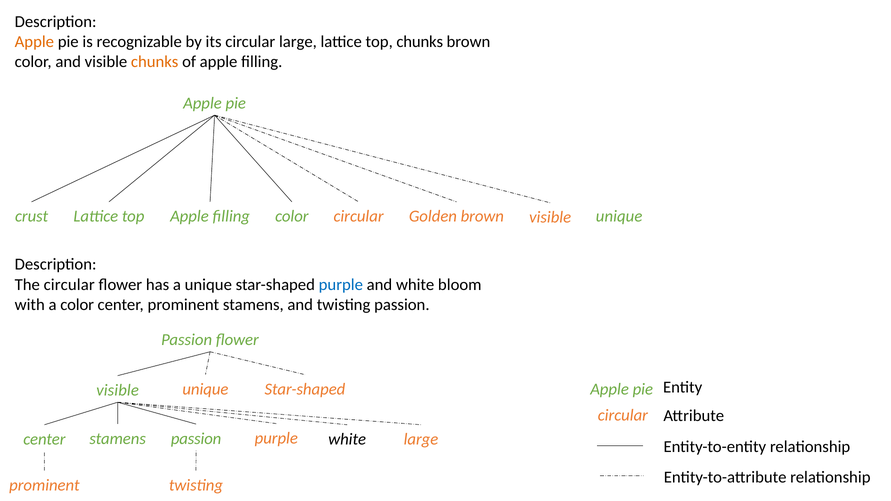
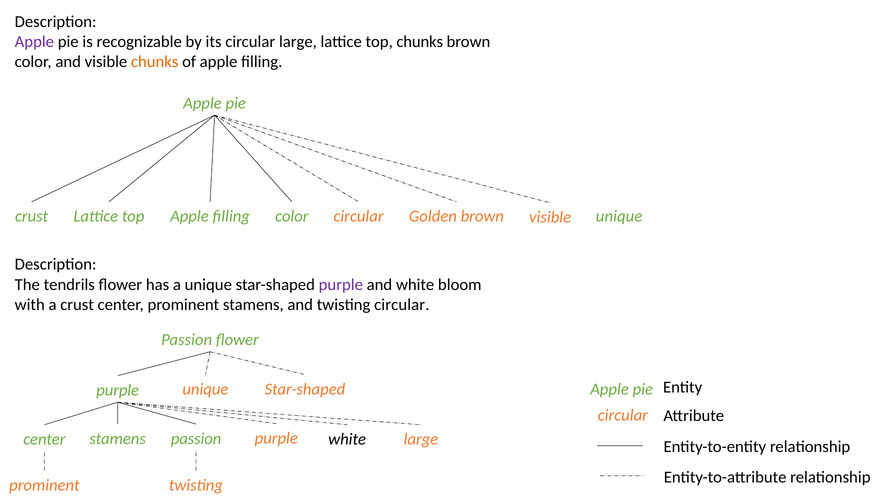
Apple colour: orange -> purple (34, 42)
The circular: circular -> tendrils (69, 285)
purple colour: blue -> purple (341, 285)
a color: color -> crust (77, 305)
twisting passion: passion -> circular (402, 305)
visible: visible -> purple (118, 390)
